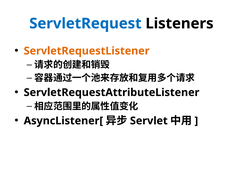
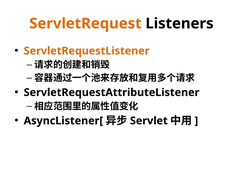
ServletRequest colour: blue -> orange (85, 24)
